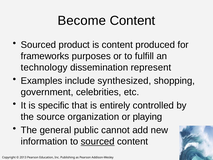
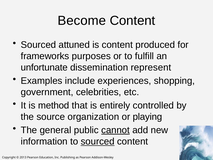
product: product -> attuned (74, 45)
technology: technology -> unfortunate (44, 67)
synthesized: synthesized -> experiences (124, 81)
specific: specific -> method (54, 105)
cannot underline: none -> present (116, 130)
